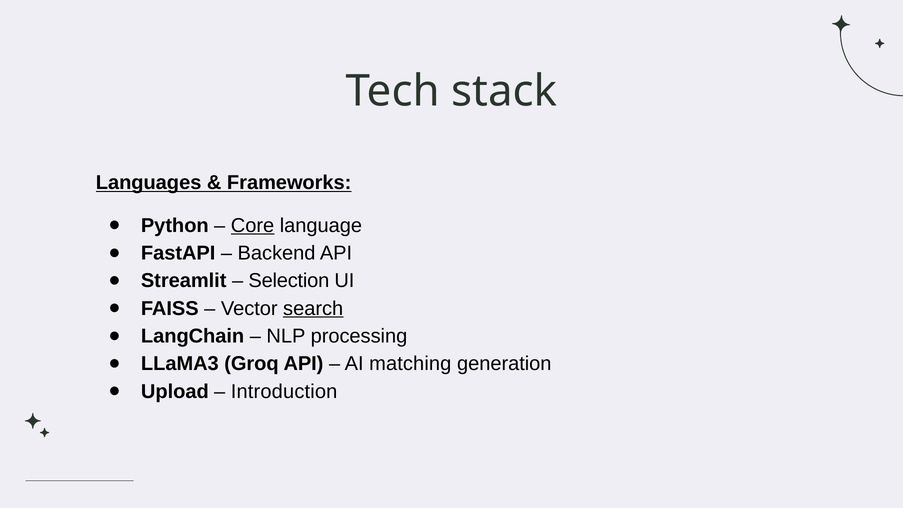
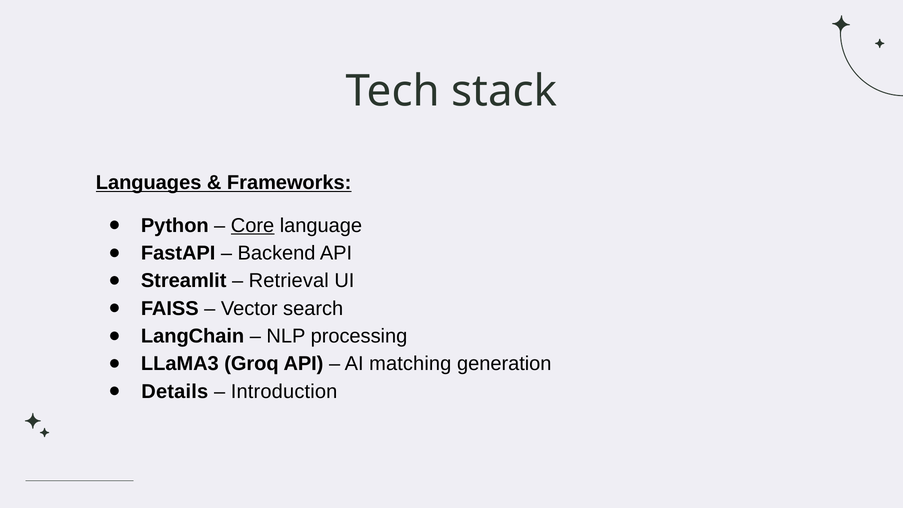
Selection: Selection -> Retrieval (289, 281)
search underline: present -> none (313, 308)
Upload: Upload -> Details (175, 391)
